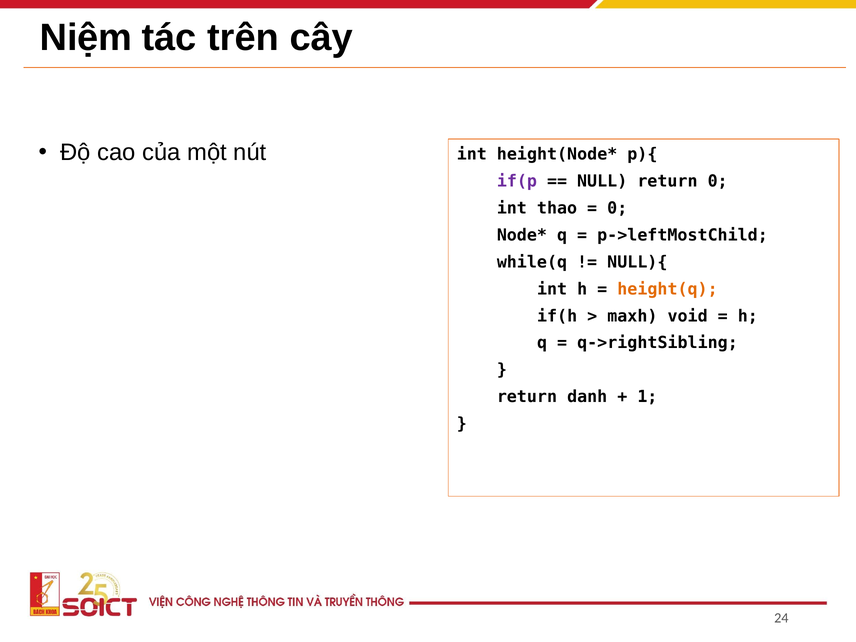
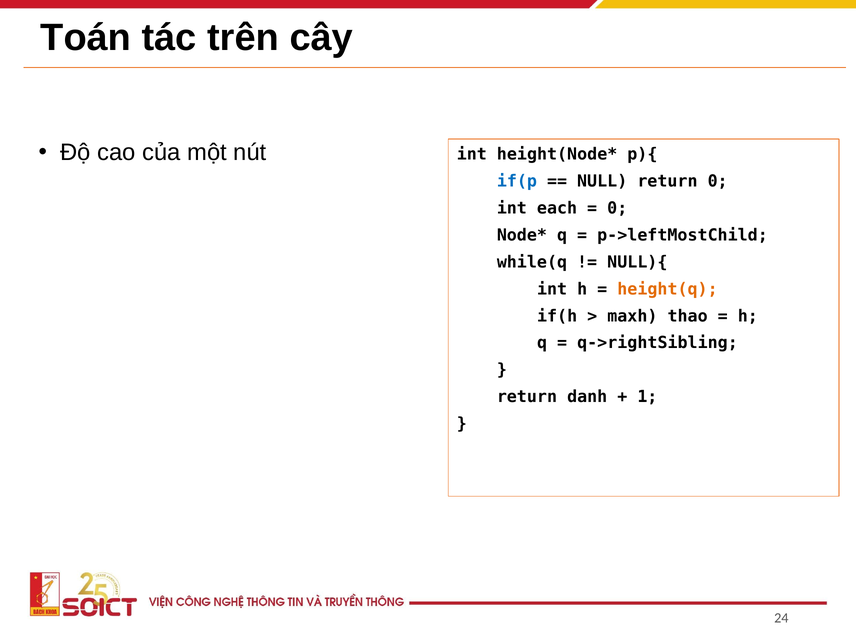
Niệm: Niệm -> Toán (86, 38)
if(p colour: purple -> blue (517, 181)
thao: thao -> each (557, 208)
void: void -> thao (688, 316)
